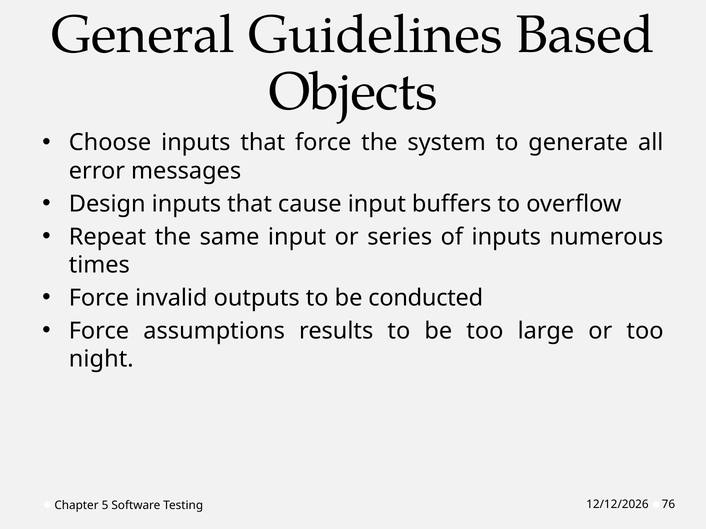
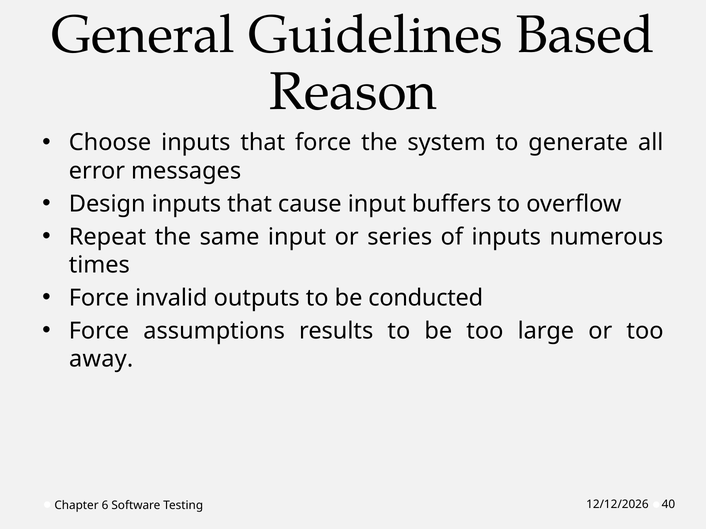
Objects: Objects -> Reason (353, 92)
night: night -> away (101, 359)
5: 5 -> 6 (105, 506)
76: 76 -> 40 (668, 505)
